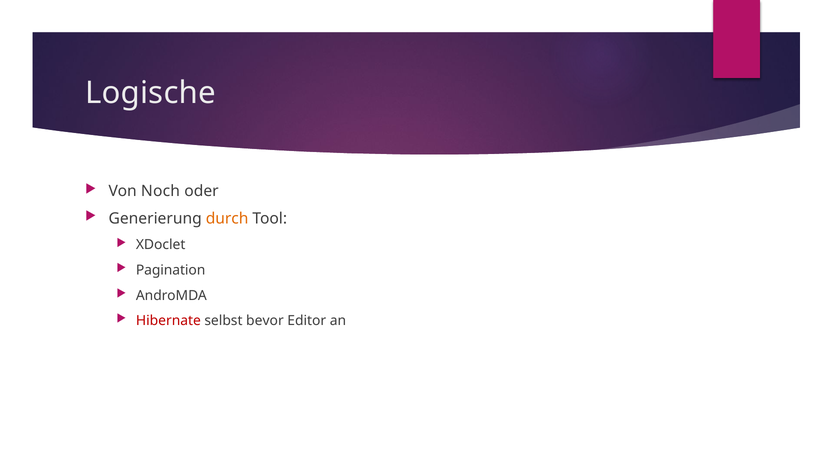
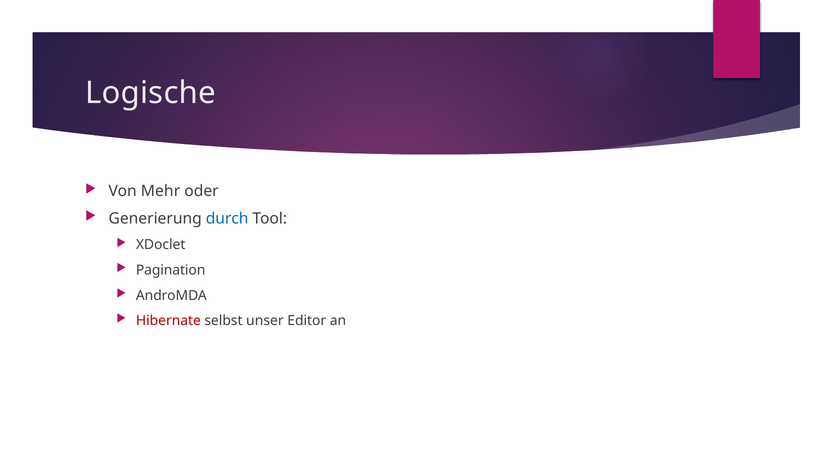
Noch: Noch -> Mehr (160, 191)
durch colour: orange -> blue (227, 219)
bevor: bevor -> unser (265, 321)
